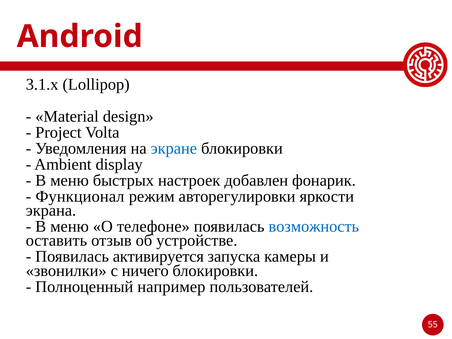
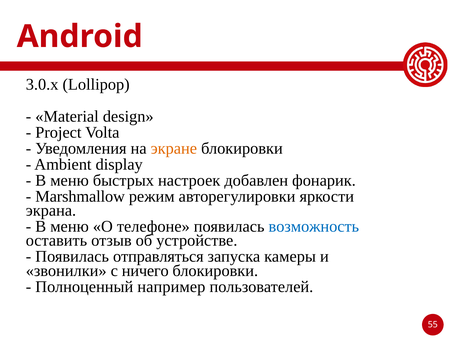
3.1.x: 3.1.x -> 3.0.x (42, 85)
экране colour: blue -> orange (174, 148)
Функционал: Функционал -> Marshmallow (80, 196)
активируется: активируется -> отправляться (158, 257)
